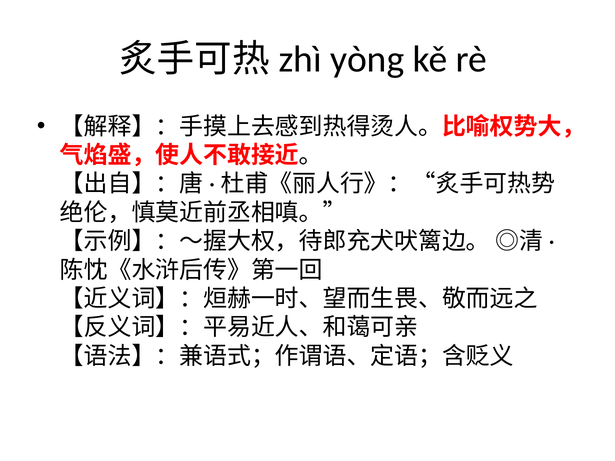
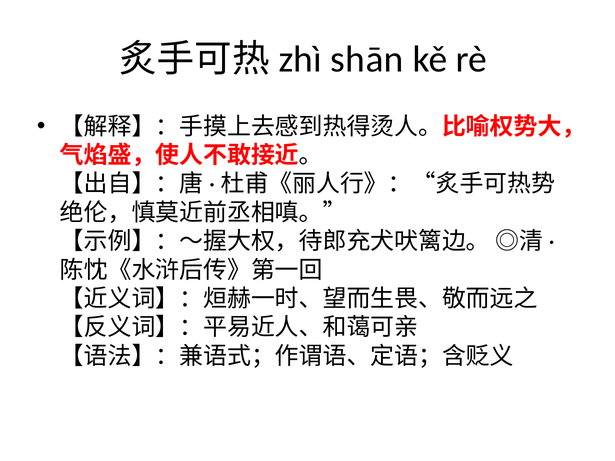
yòng: yòng -> shān (367, 60)
